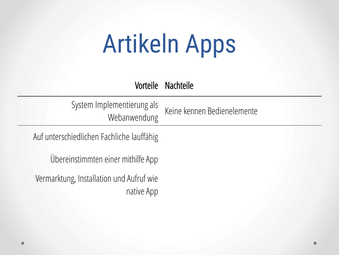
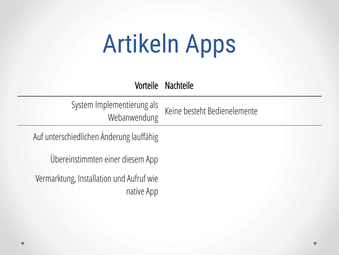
kennen: kennen -> besteht (195, 111)
Fachliche: Fachliche -> Änderung (115, 137)
mithilfe: mithilfe -> diesem (133, 159)
